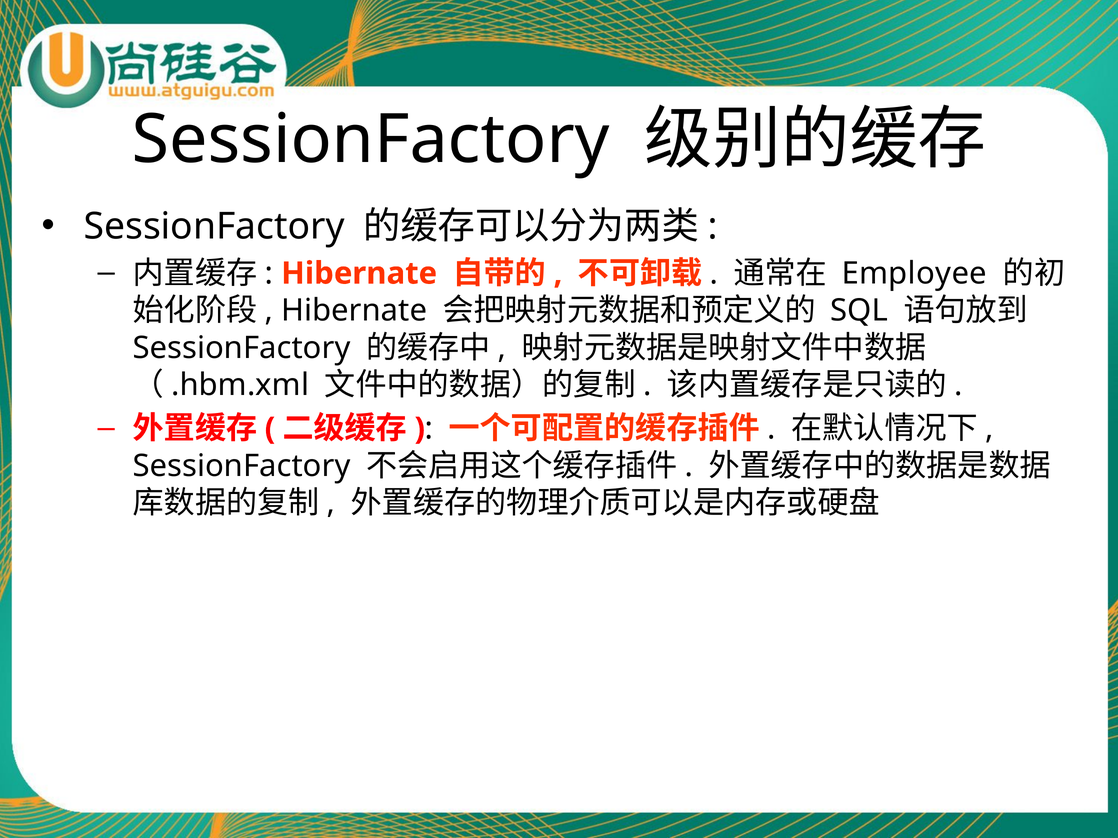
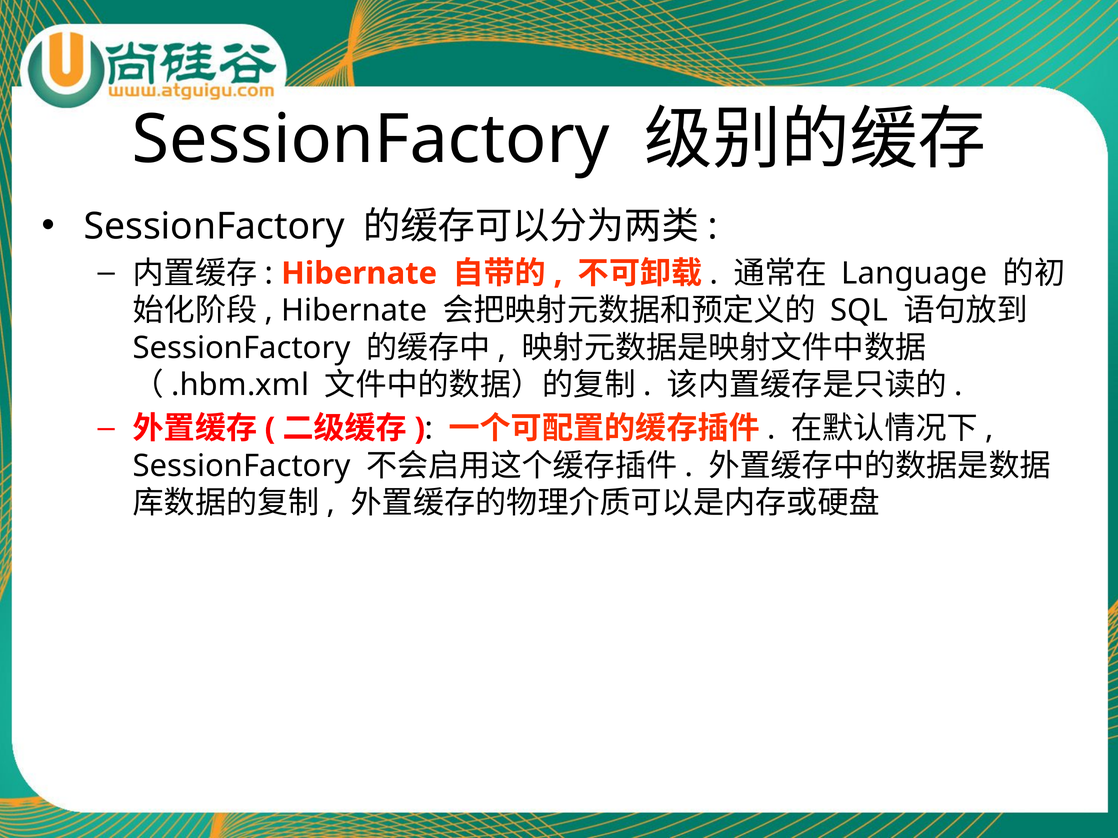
Employee: Employee -> Language (914, 274)
